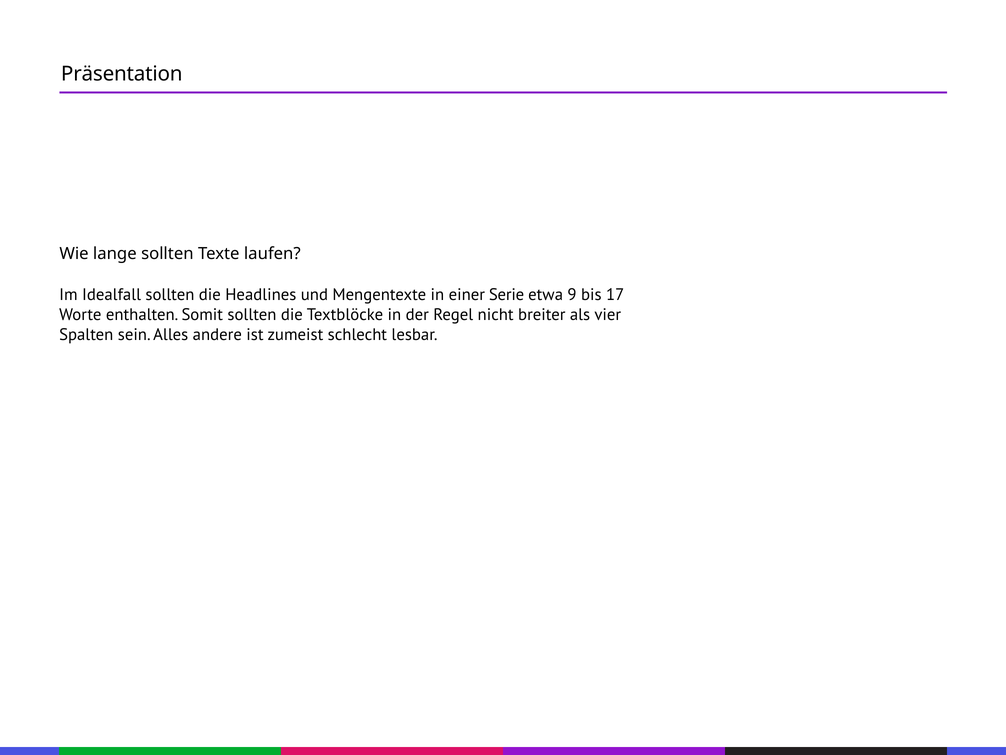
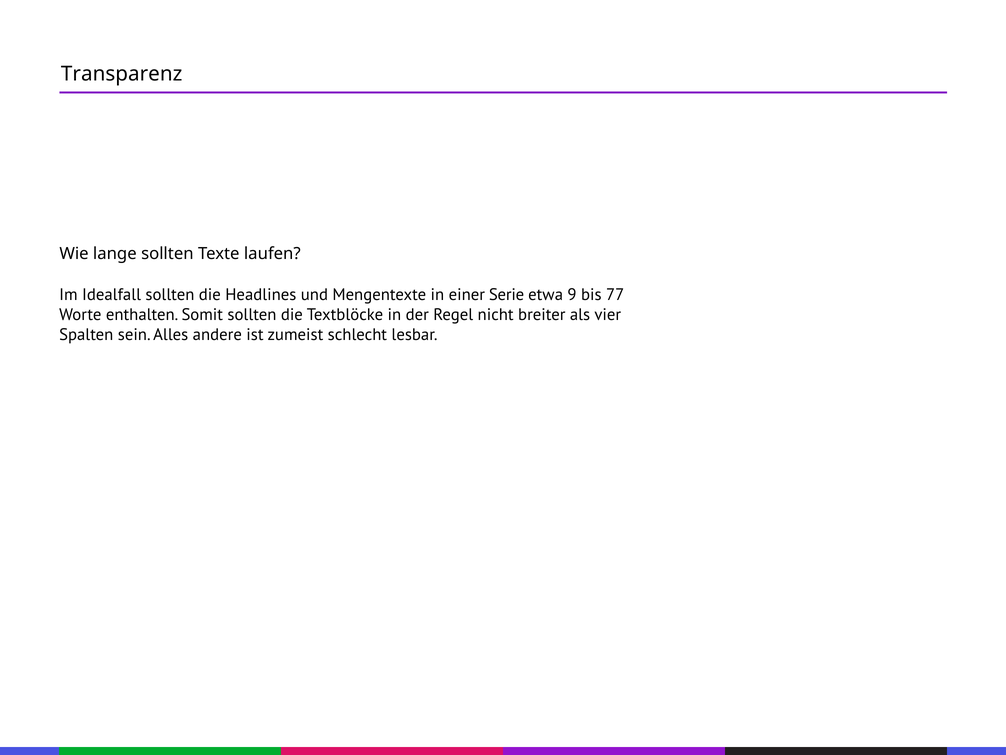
Präsentation: Präsentation -> Transparenz (122, 74)
17: 17 -> 77 (615, 295)
